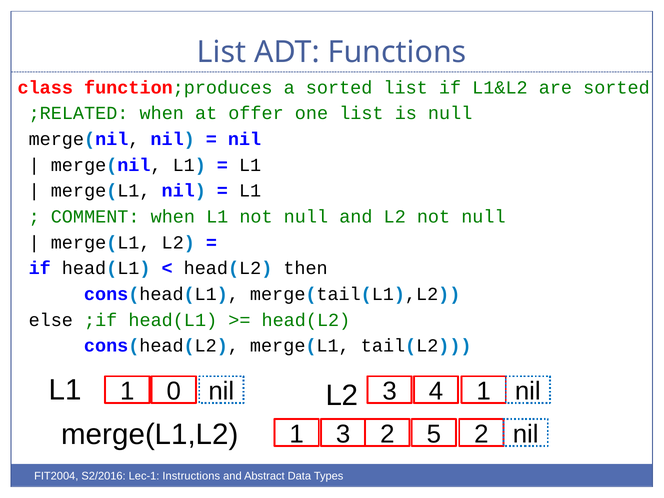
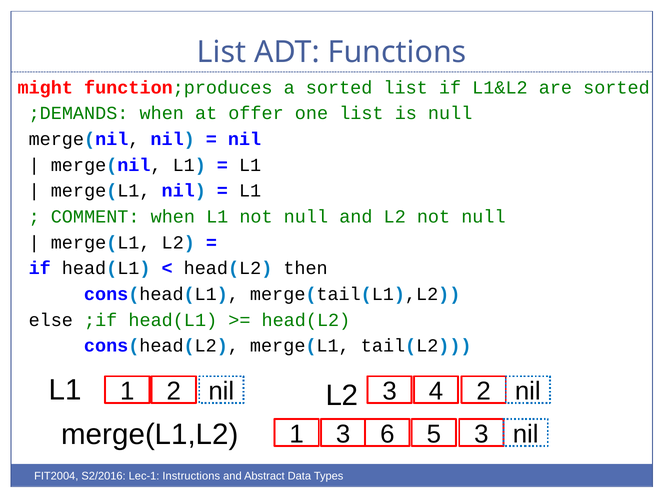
class: class -> might (45, 88)
;RELATED: ;RELATED -> ;DEMANDS (79, 113)
1 0: 0 -> 2 (174, 391)
4 1: 1 -> 2 (484, 391)
3 2: 2 -> 6 (387, 434)
5 2: 2 -> 3 (481, 434)
